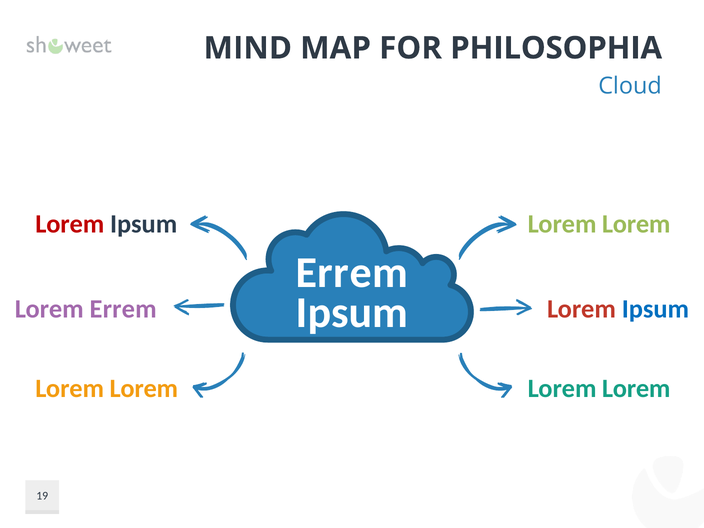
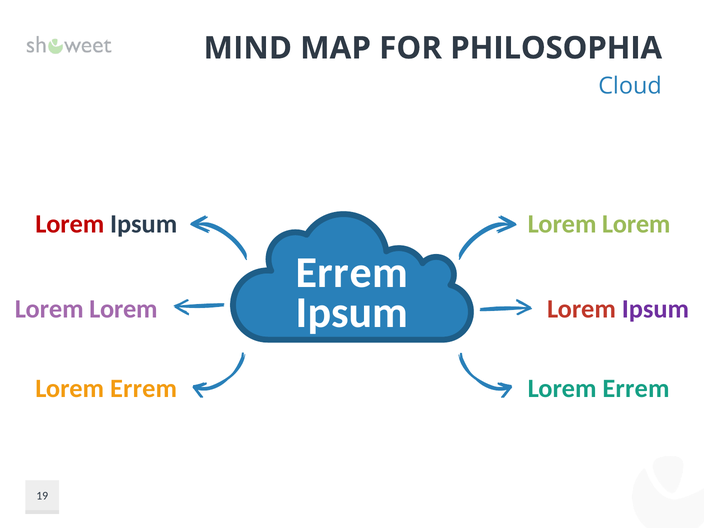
Errem: Errem -> Lorem (123, 309)
Ipsum colour: blue -> purple (655, 309)
Lorem: Lorem -> Errem (144, 388)
Lorem: Lorem -> Errem (636, 388)
